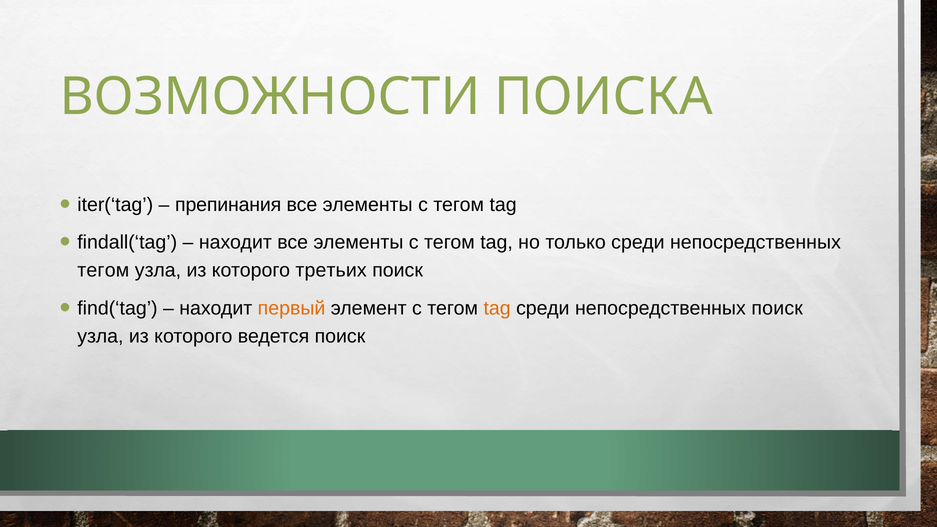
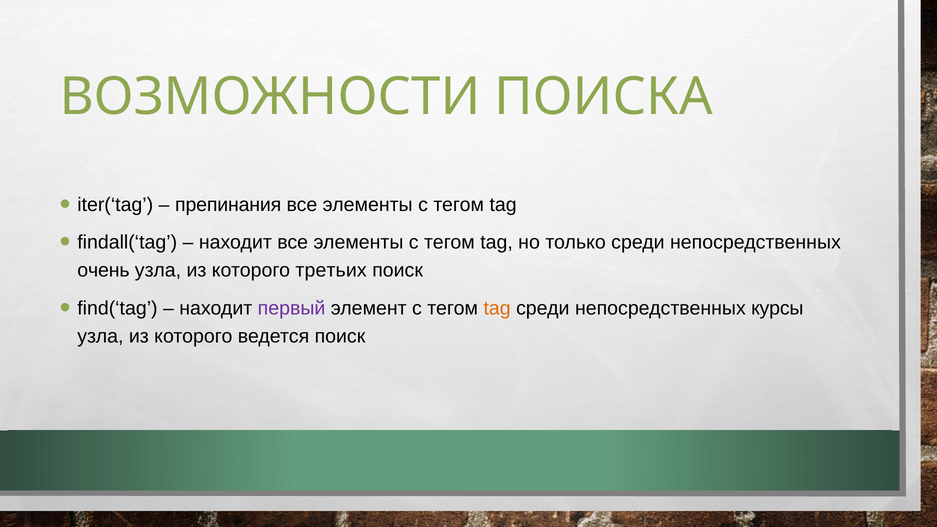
тегом: тегом -> очень (103, 271)
первый colour: orange -> purple (292, 308)
непосредственных поиск: поиск -> курсы (777, 308)
